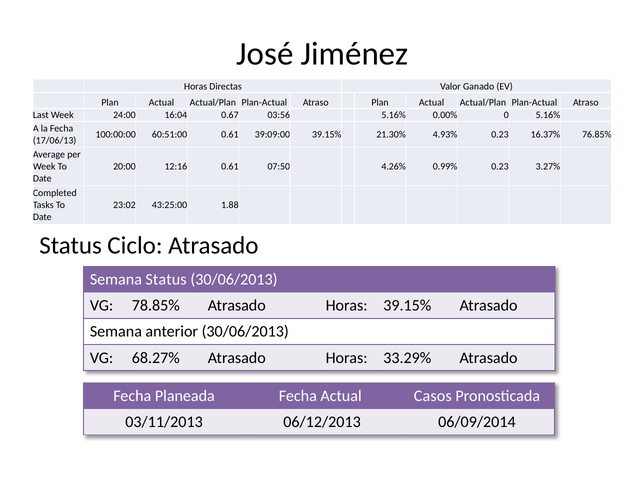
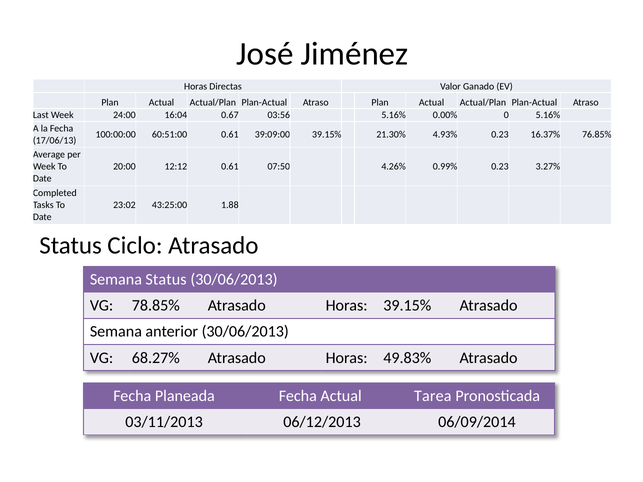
12:16: 12:16 -> 12:12 (176, 167)
33.29%: 33.29% -> 49.83% (407, 358)
Casos: Casos -> Tarea (433, 396)
